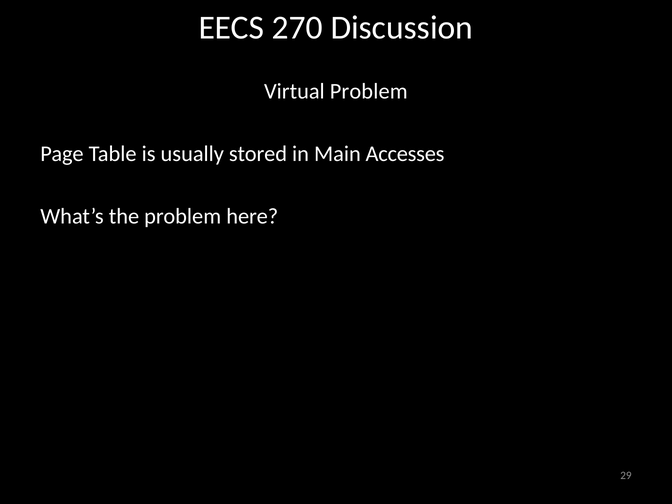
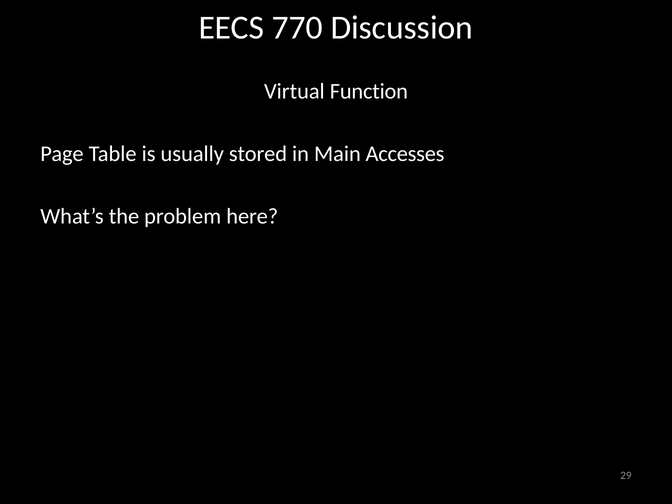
270: 270 -> 770 (297, 28)
Virtual Problem: Problem -> Function (369, 91)
